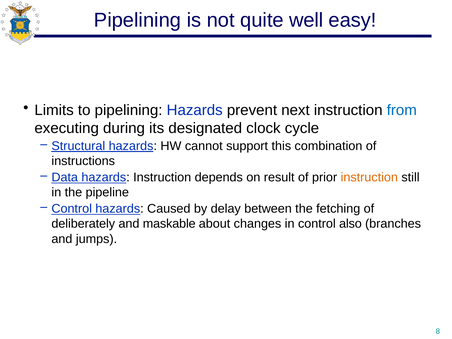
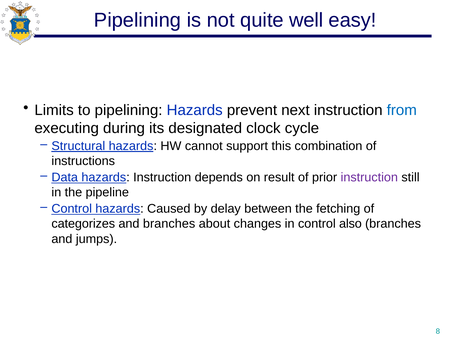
instruction colour: orange -> purple (369, 177)
deliberately: deliberately -> categorizes (83, 224)
and maskable: maskable -> branches (169, 224)
